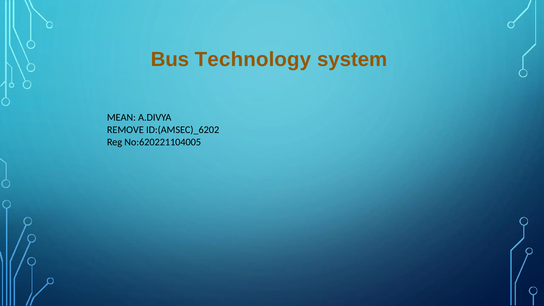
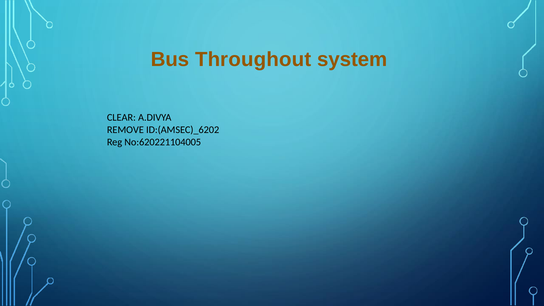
Technology: Technology -> Throughout (253, 59)
MEAN: MEAN -> CLEAR (121, 118)
